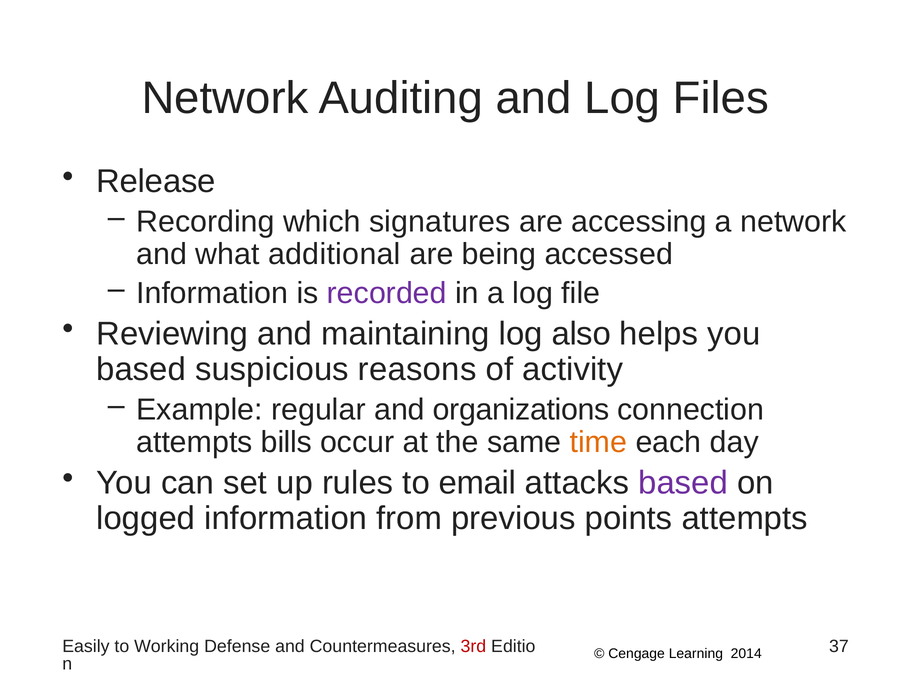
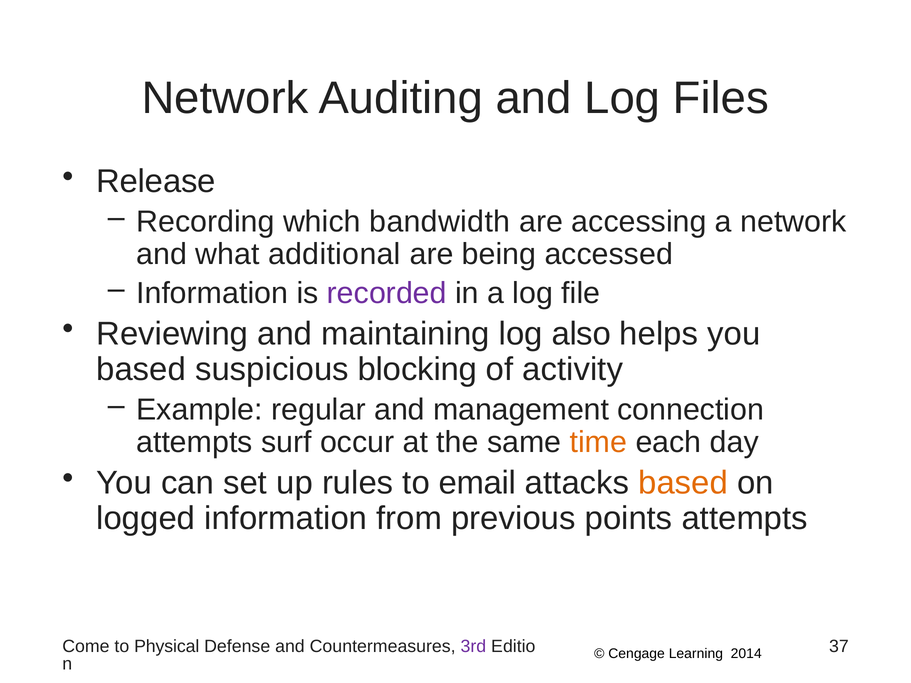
signatures: signatures -> bandwidth (440, 222)
reasons: reasons -> blocking (417, 370)
organizations: organizations -> management (521, 410)
bills: bills -> surf (286, 443)
based colour: purple -> orange (683, 483)
Easily: Easily -> Come (86, 647)
Working: Working -> Physical (167, 647)
3rd colour: red -> purple (473, 647)
